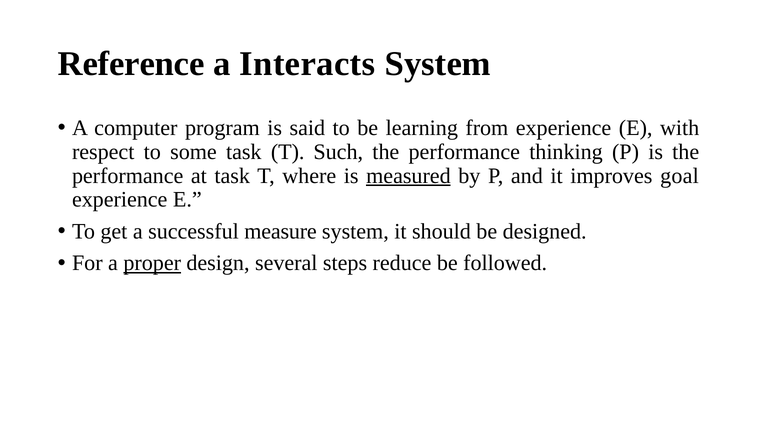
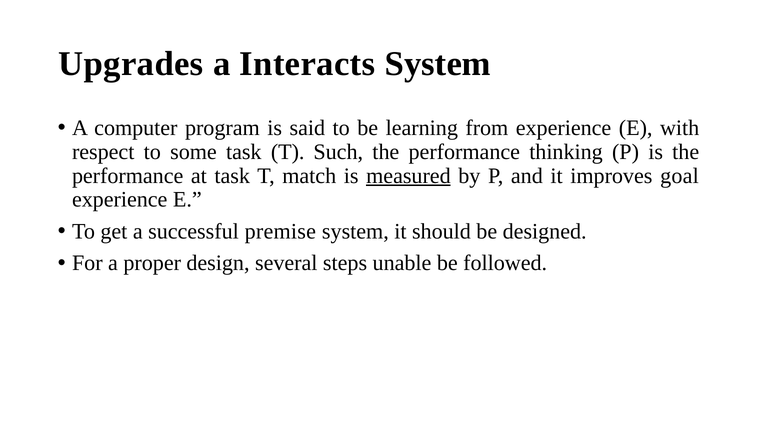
Reference: Reference -> Upgrades (131, 64)
where: where -> match (309, 176)
measure: measure -> premise (280, 232)
proper underline: present -> none (152, 263)
reduce: reduce -> unable (402, 263)
